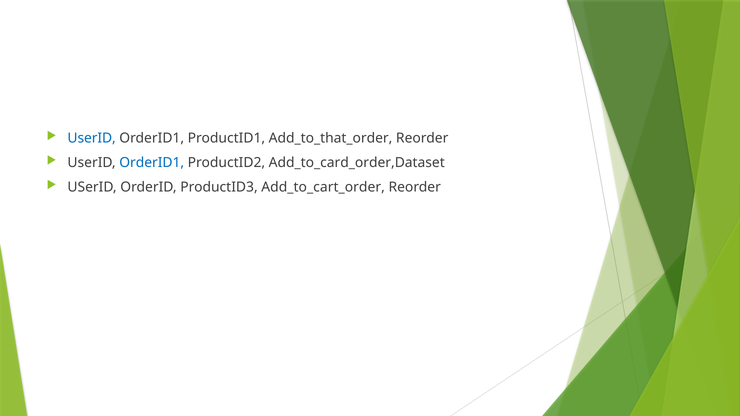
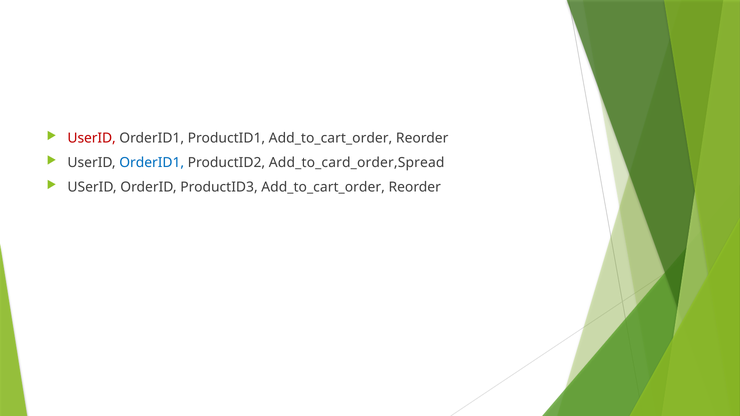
UserID colour: blue -> red (92, 138)
ProductID1 Add_to_that_order: Add_to_that_order -> Add_to_cart_order (331, 138)
Add_to_card_order,Dataset: Add_to_card_order,Dataset -> Add_to_card_order,Spread (357, 163)
